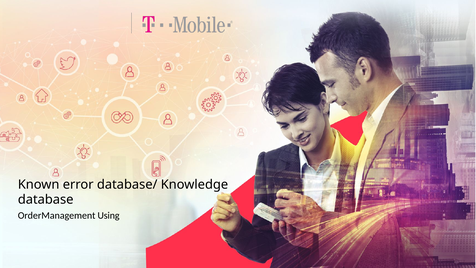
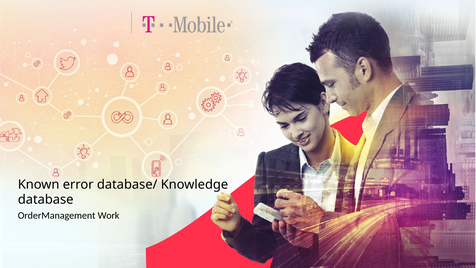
Using: Using -> Work (109, 215)
